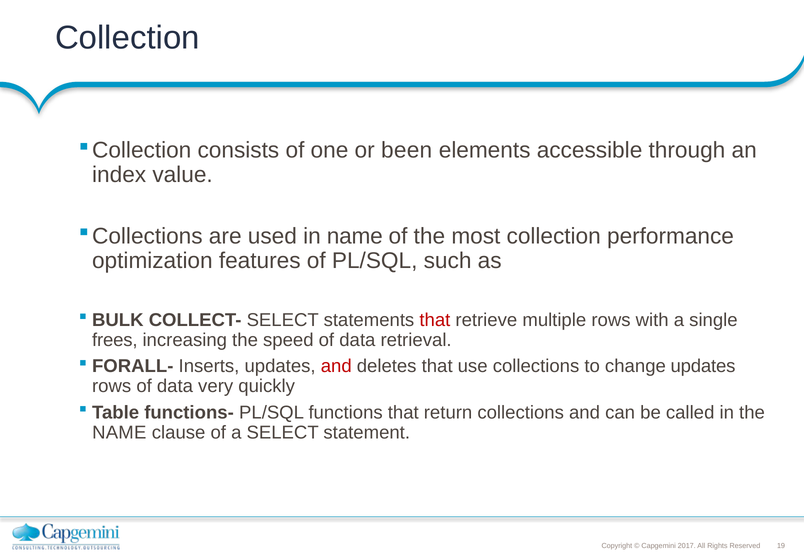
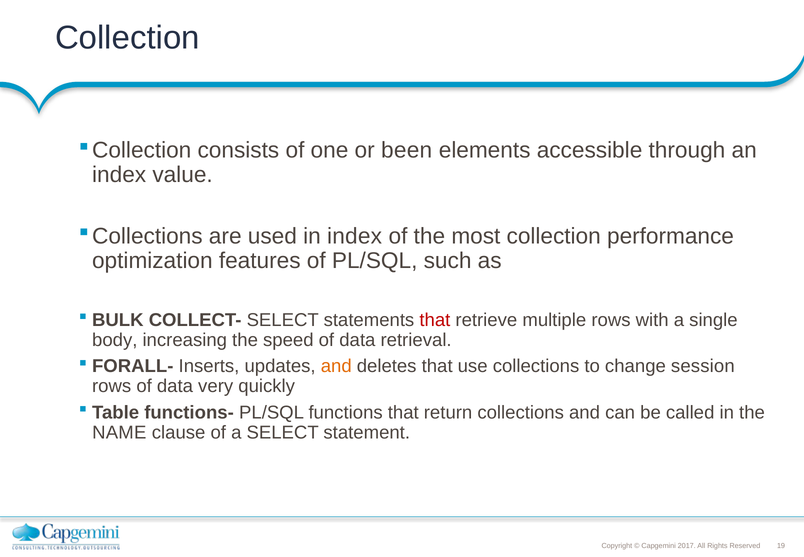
in name: name -> index (355, 236)
frees: frees -> body (115, 340)
and colour: red -> orange (336, 366)
change updates: updates -> session (703, 366)
